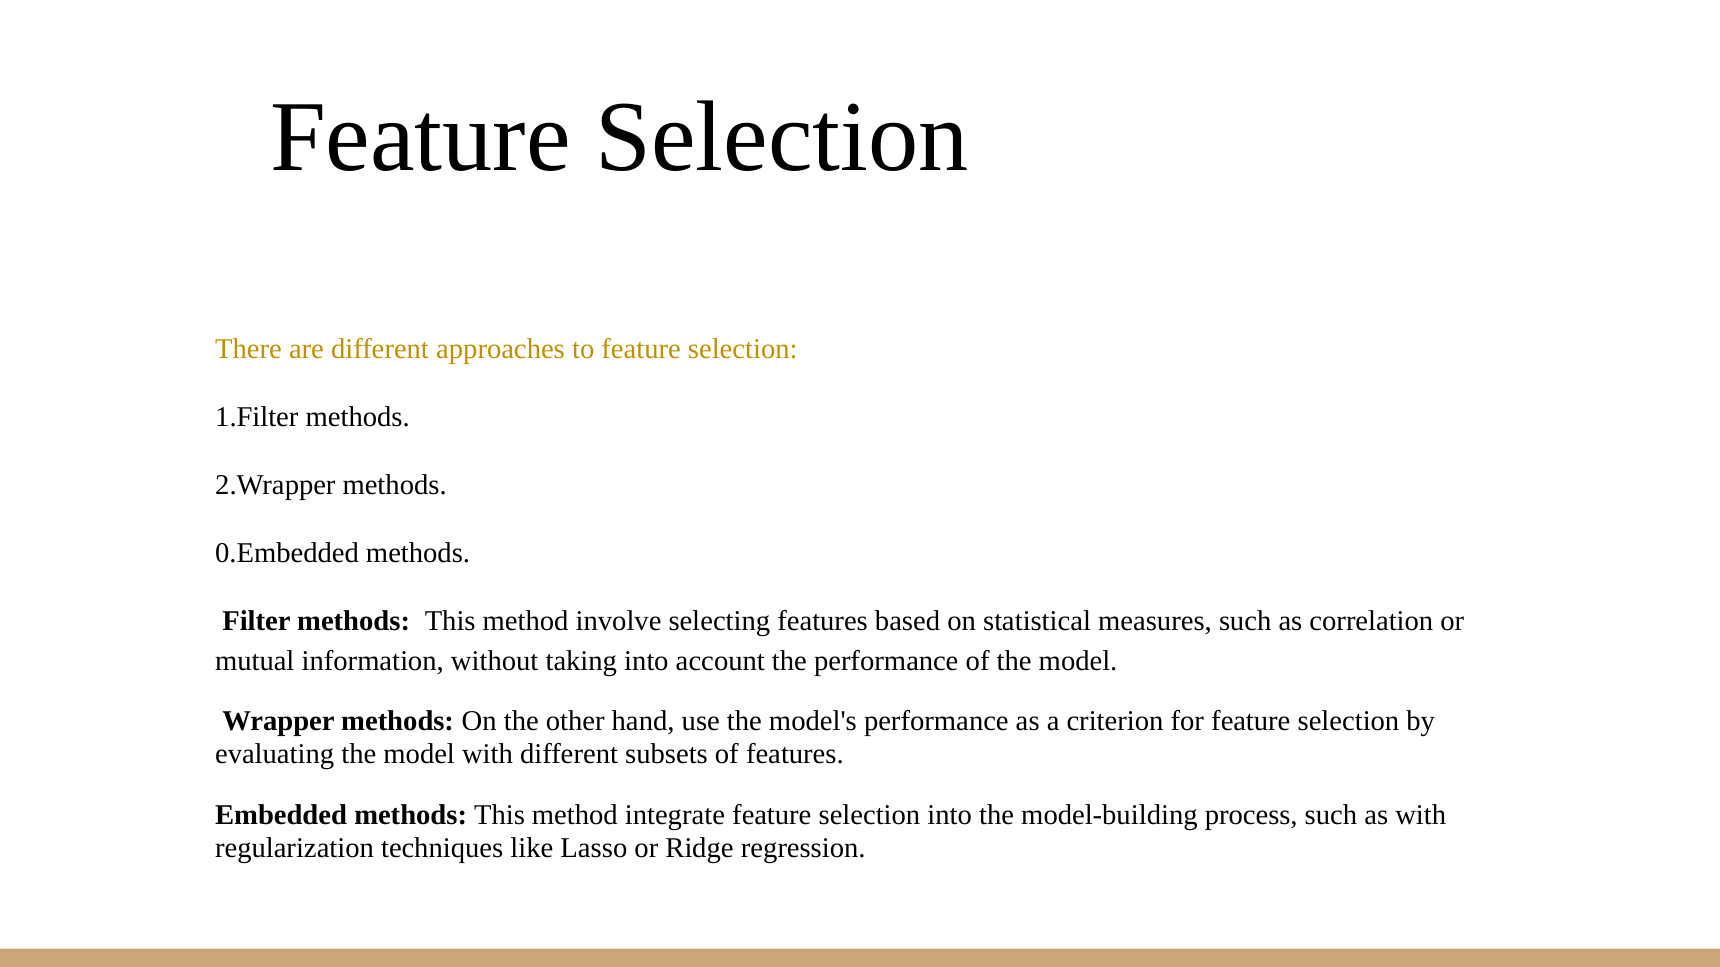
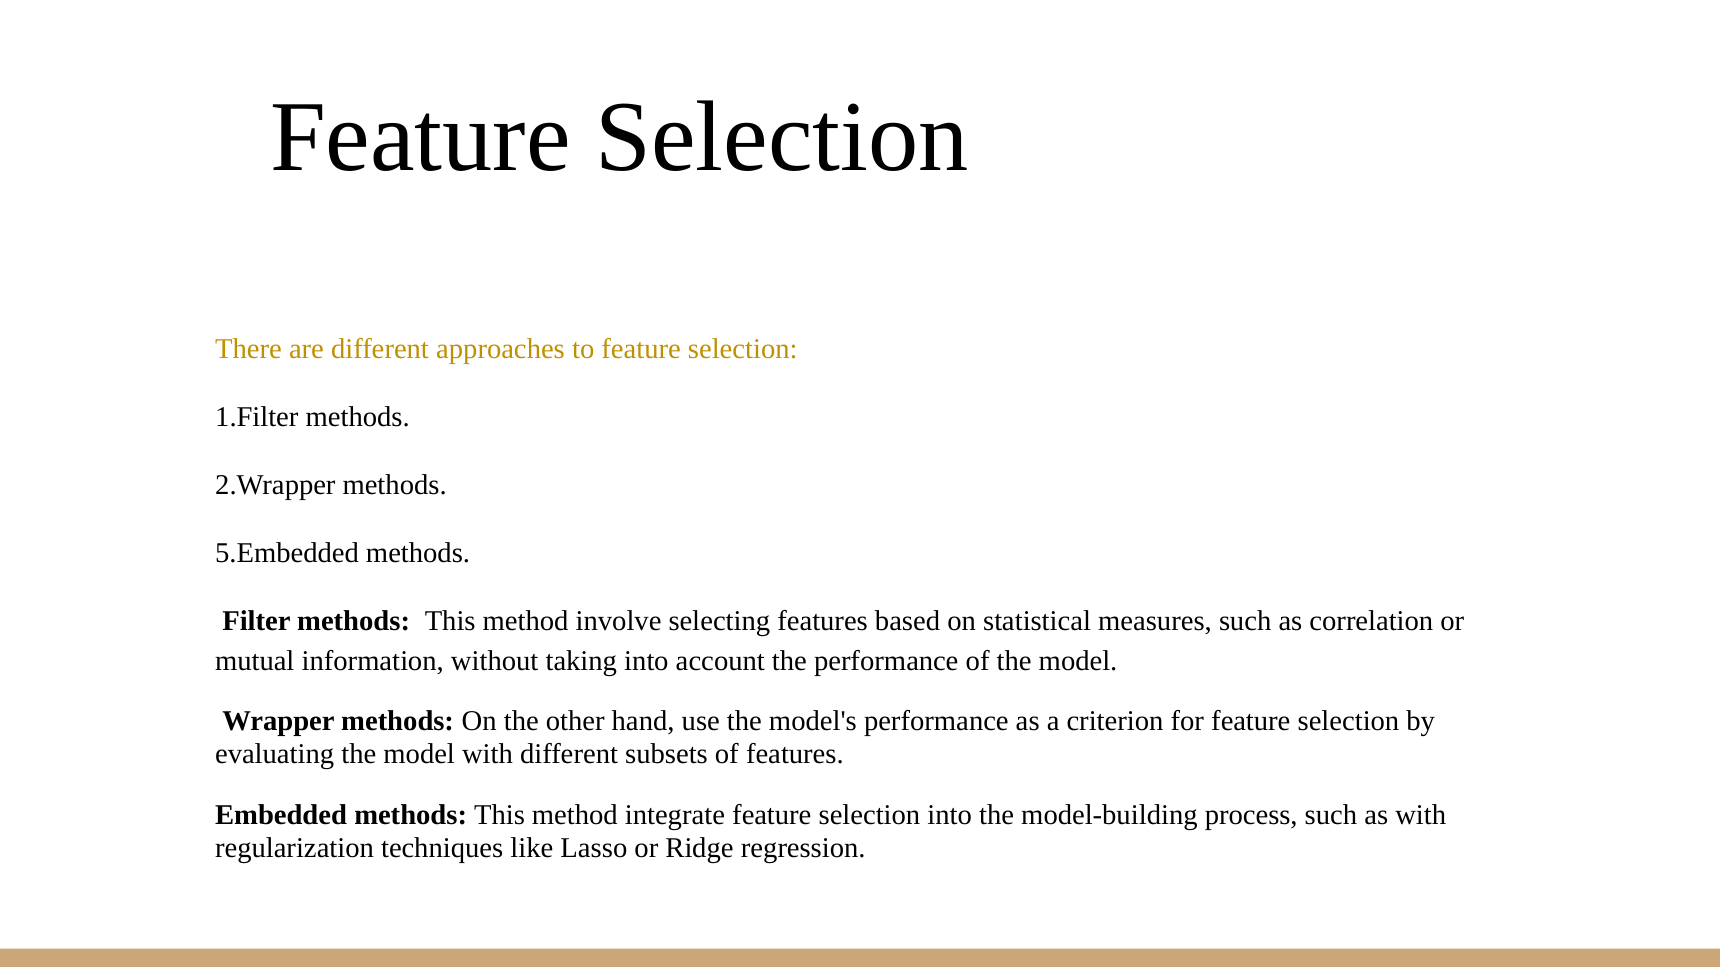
0.Embedded: 0.Embedded -> 5.Embedded (287, 553)
